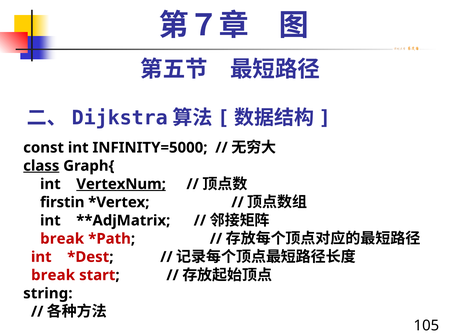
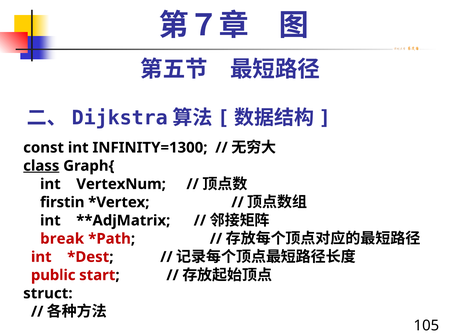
INFINITY=5000: INFINITY=5000 -> INFINITY=1300 (150, 148)
VertexNum underline: present -> none (121, 184)
break: break -> public (53, 276)
string: string -> struct (48, 294)
